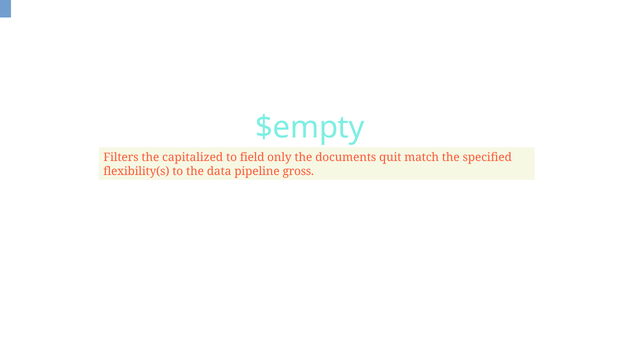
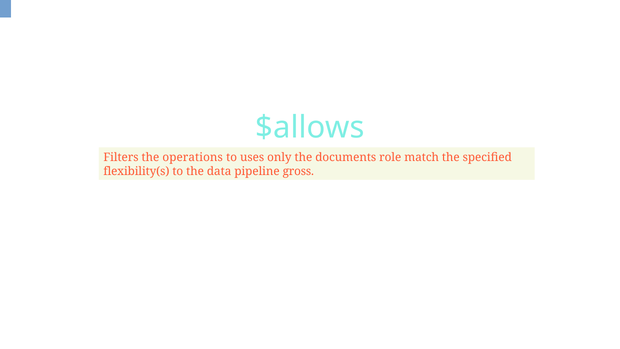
$empty: $empty -> $allows (310, 128)
capitalized: capitalized -> operations (193, 157)
field: field -> uses (252, 157)
quit: quit -> role (390, 157)
